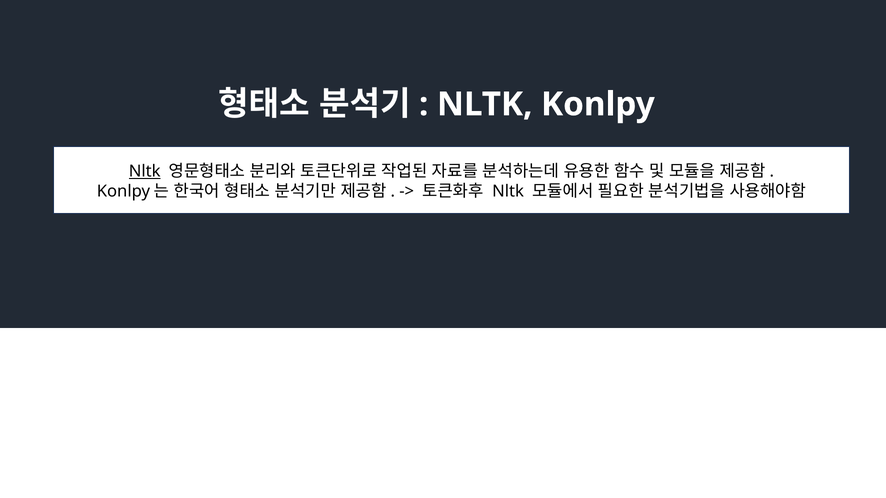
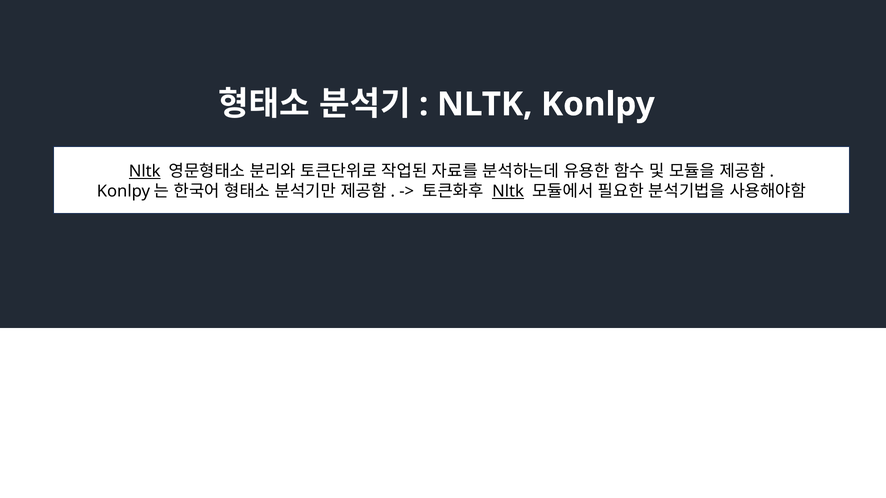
Nltk underline: none -> present (508, 191)
